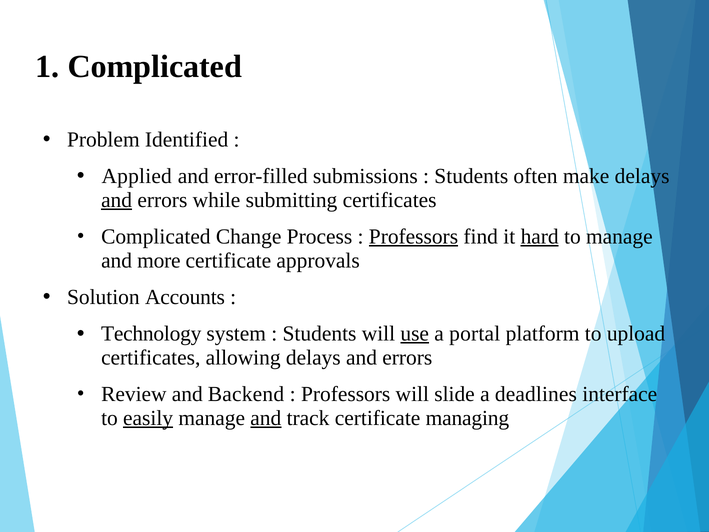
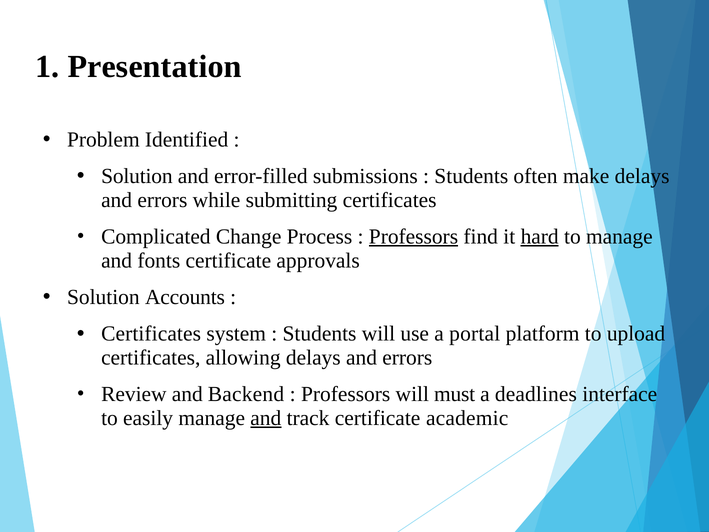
1 Complicated: Complicated -> Presentation (155, 67)
Applied: Applied -> Solution (137, 176)
and underline: present -> none (117, 200)
more: more -> fonts (159, 260)
Technology: Technology -> Certificates (151, 333)
use underline: present -> none (415, 333)
slide: slide -> must (455, 394)
easily underline: present -> none (148, 418)
managing: managing -> academic (467, 418)
